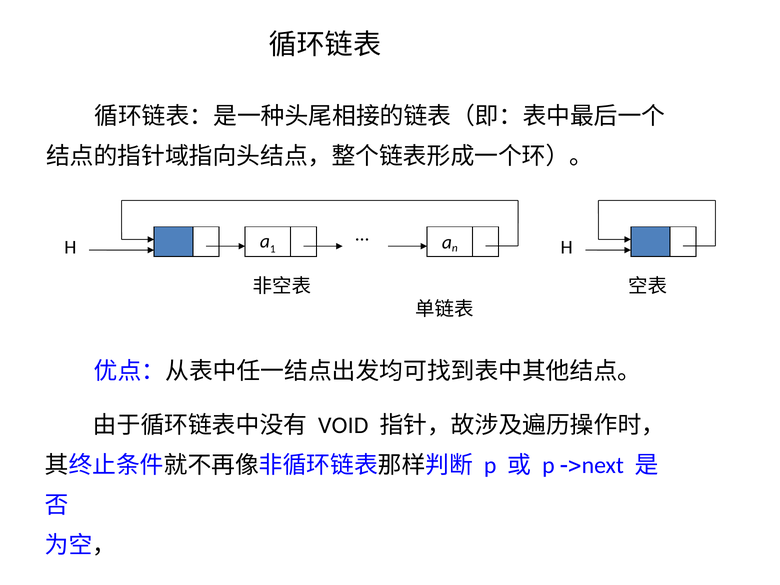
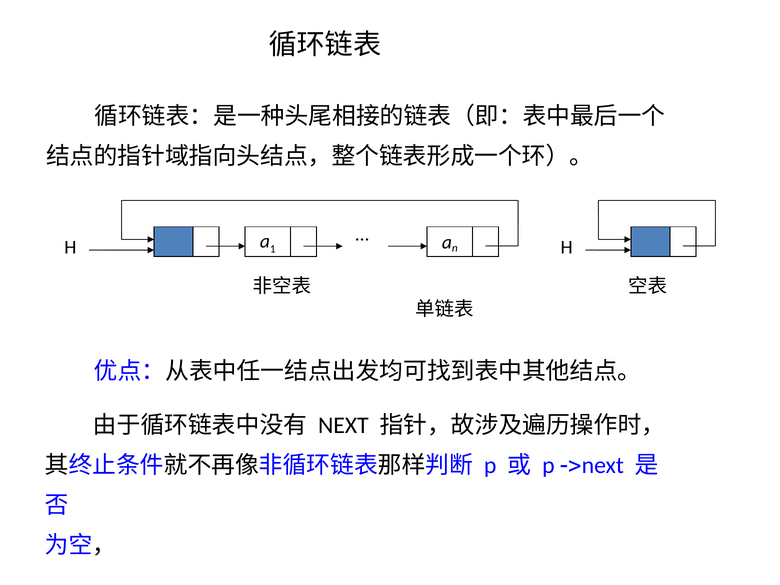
VOID: VOID -> NEXT (343, 426)
